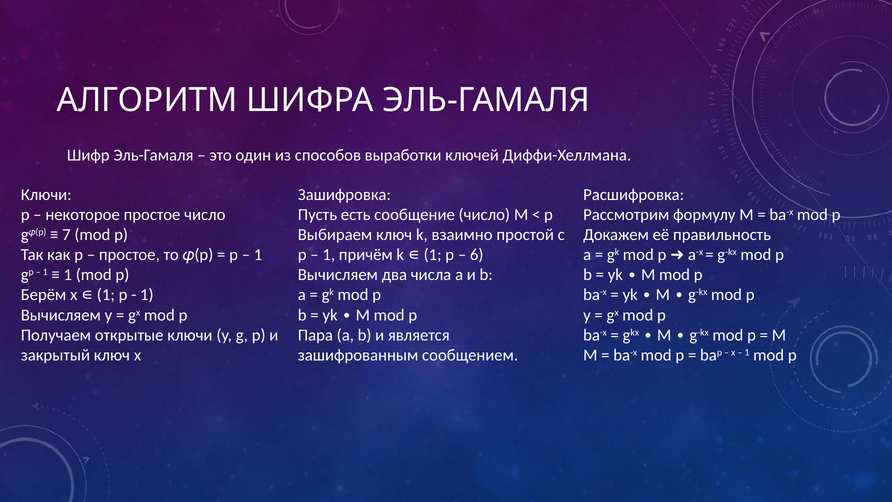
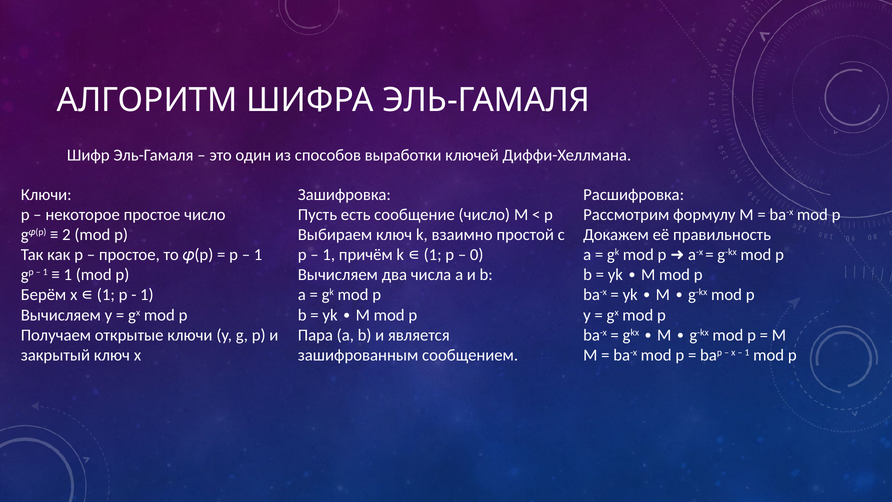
7: 7 -> 2 (66, 235)
6: 6 -> 0 (477, 255)
